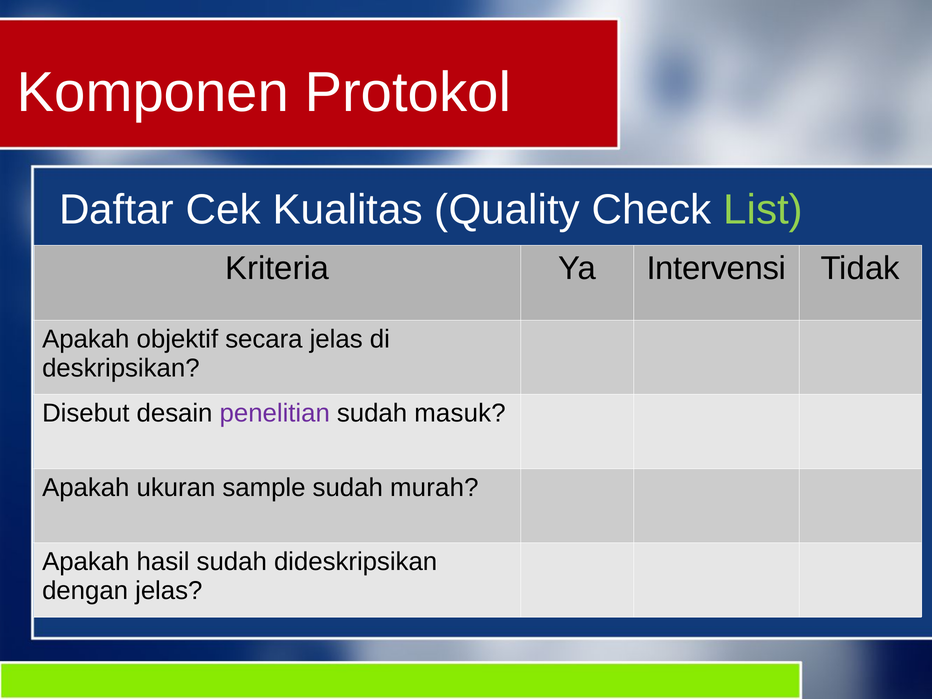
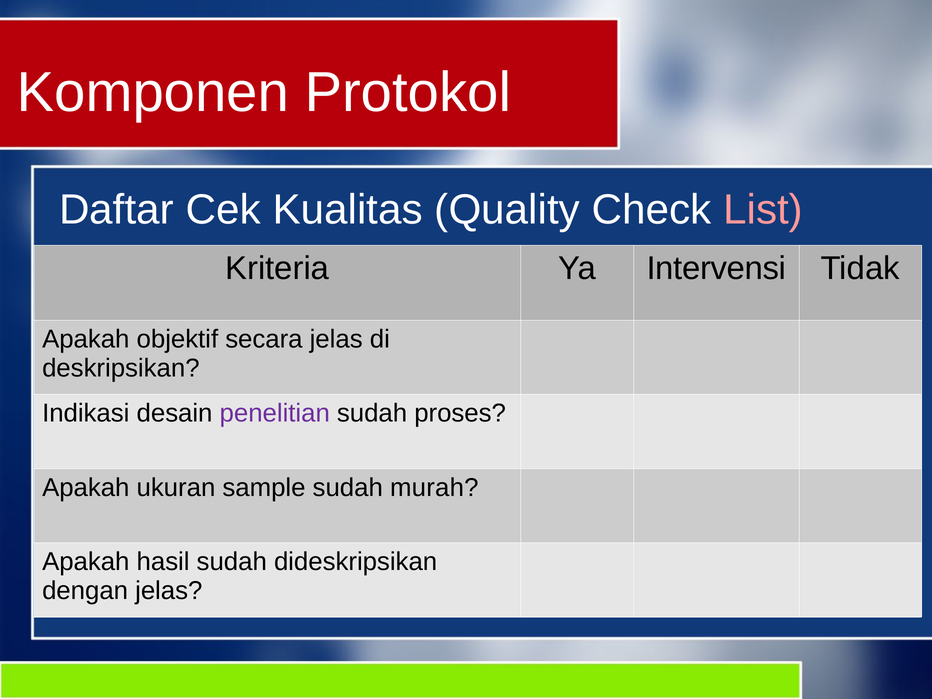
List colour: light green -> pink (763, 210)
Disebut: Disebut -> Indikasi (86, 413)
masuk: masuk -> proses (460, 413)
